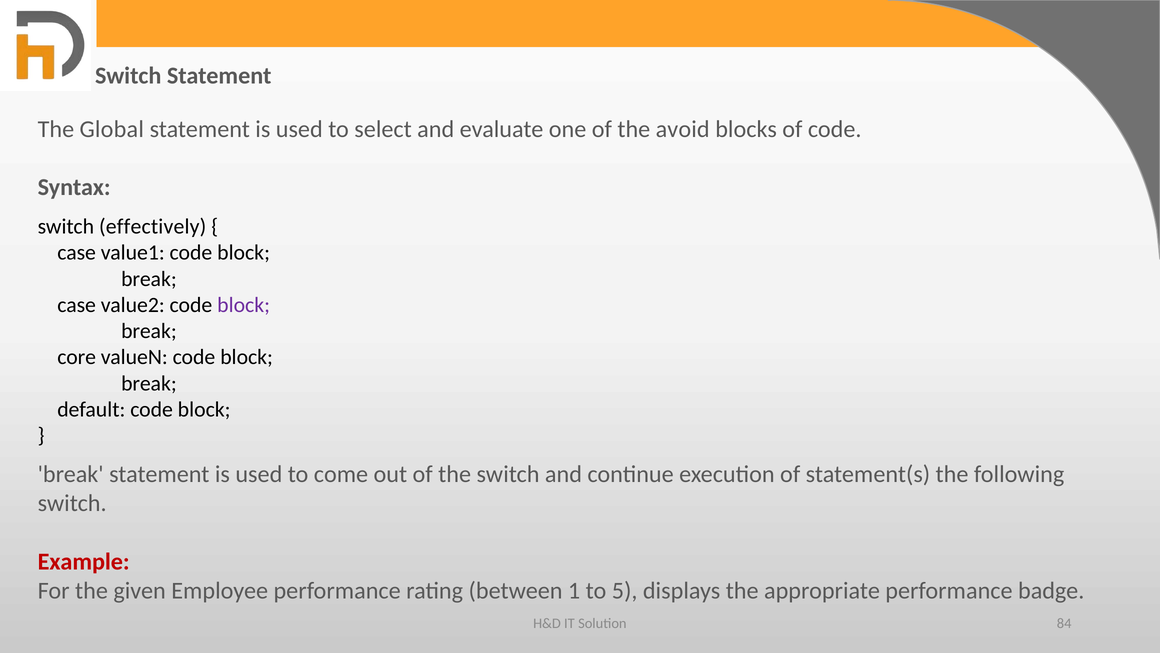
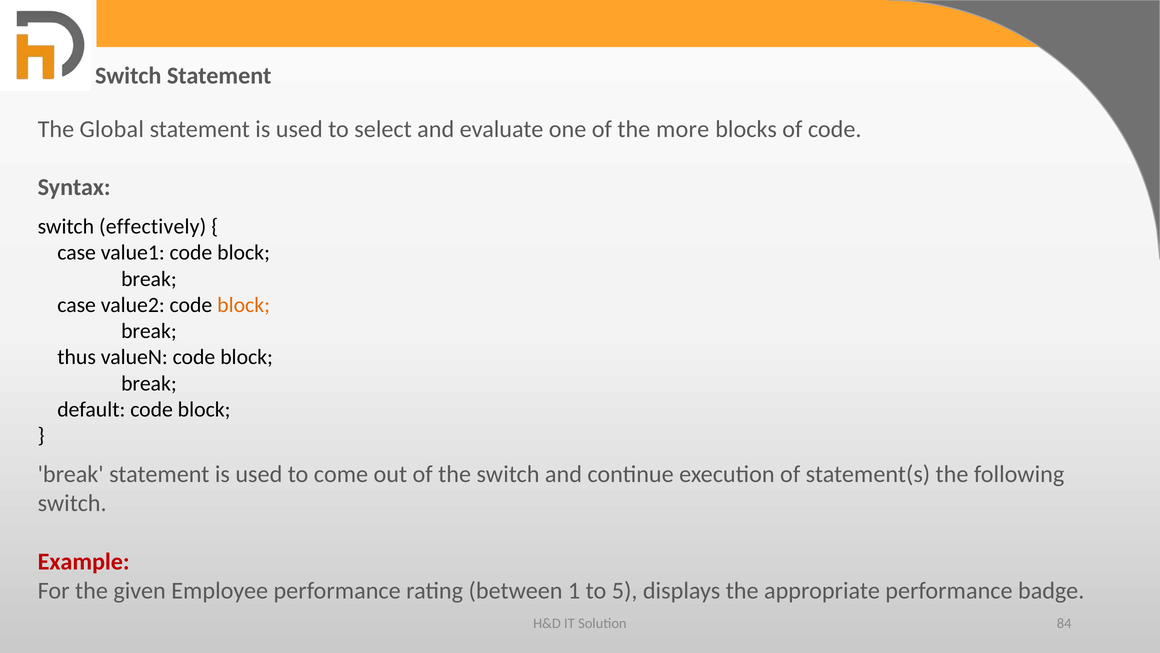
avoid: avoid -> more (683, 129)
block colour: purple -> orange (244, 305)
core: core -> thus (77, 357)
